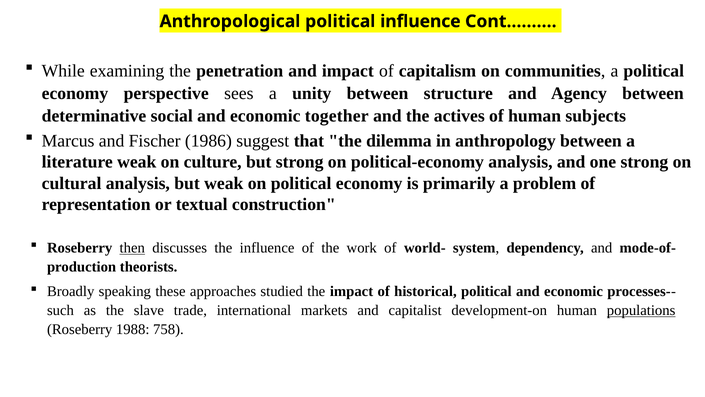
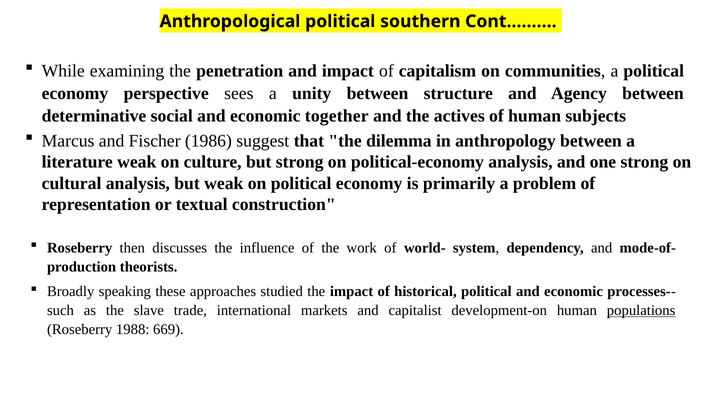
political influence: influence -> southern (420, 21)
then underline: present -> none (132, 248)
758: 758 -> 669 (168, 329)
